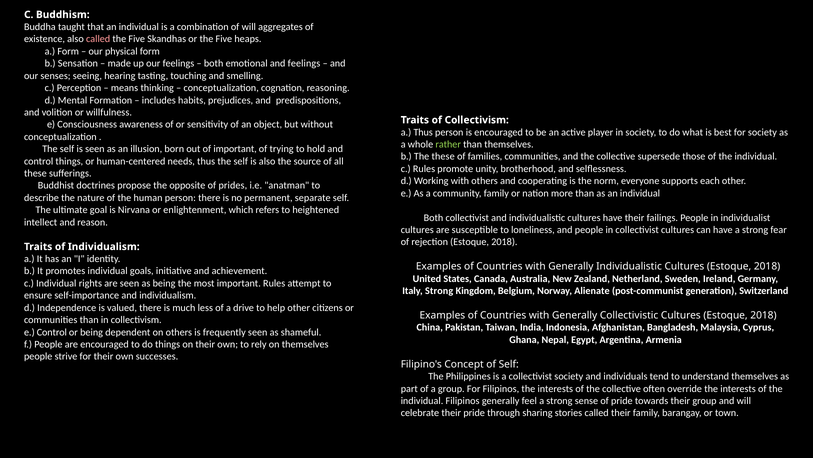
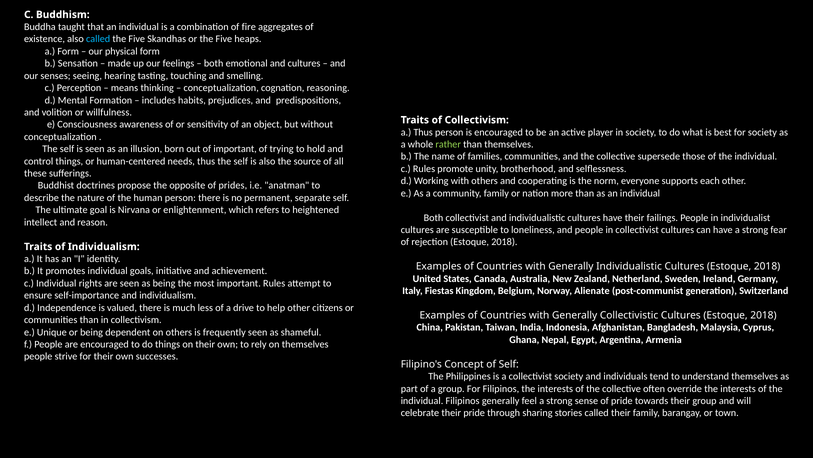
of will: will -> fire (249, 27)
called colour: pink -> light blue (98, 39)
and feelings: feelings -> cultures (304, 63)
The these: these -> name (443, 156)
Italy Strong: Strong -> Fiestas (439, 291)
e Control: Control -> Unique (52, 332)
